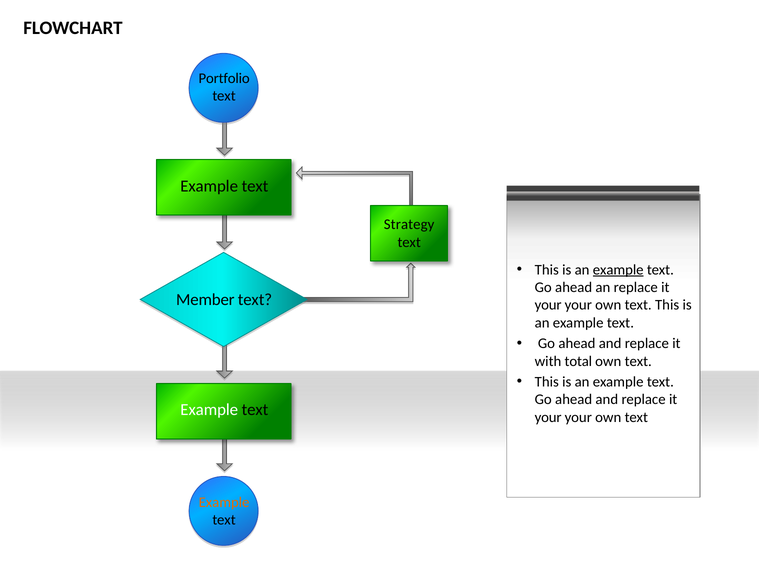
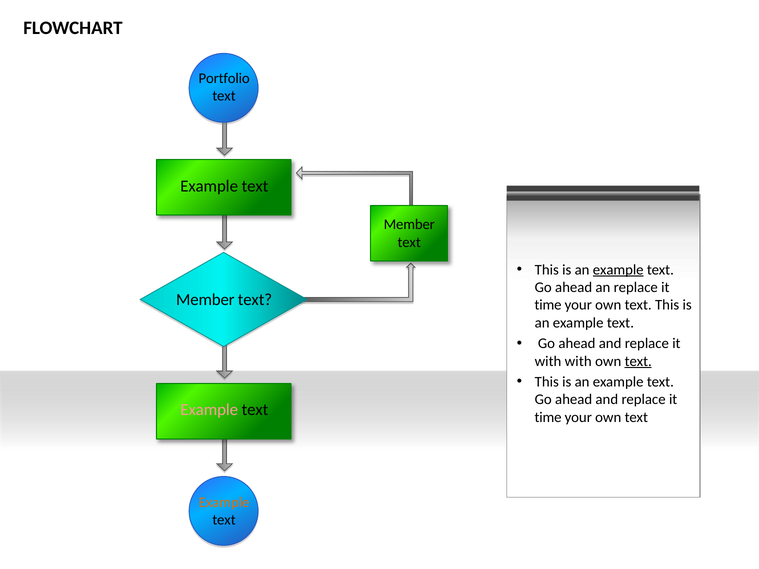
Strategy: Strategy -> Member (409, 225)
your: your -> time (548, 305)
with total: total -> with (578, 361)
text underline: none -> present (638, 361)
Example colour: white -> pink (209, 410)
your: your -> time (548, 417)
